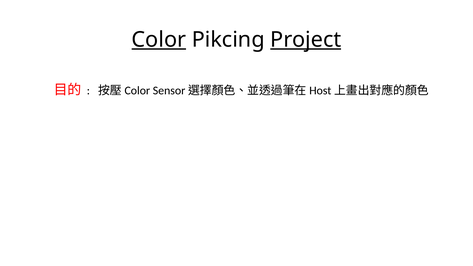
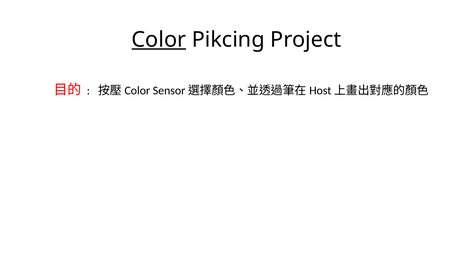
Project underline: present -> none (306, 40)
